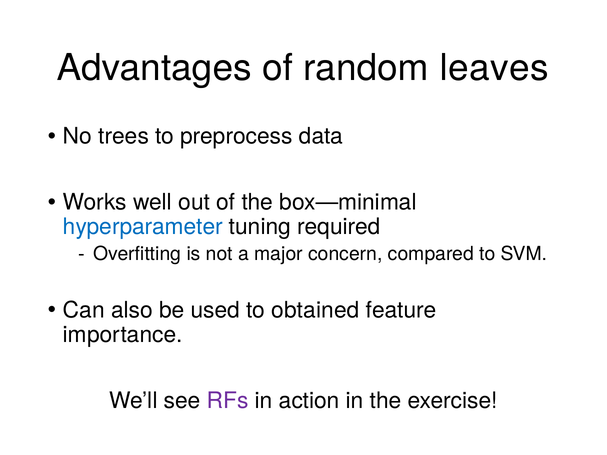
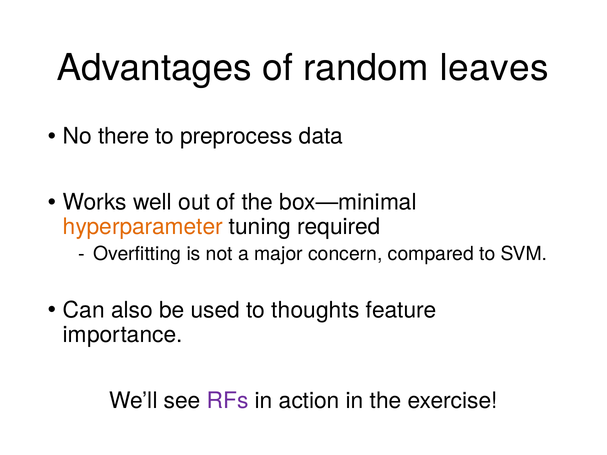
trees: trees -> there (124, 136)
hyperparameter colour: blue -> orange (143, 227)
obtained: obtained -> thoughts (315, 310)
